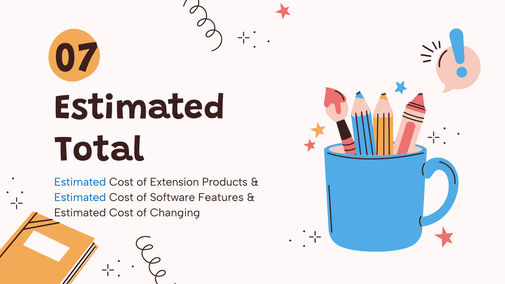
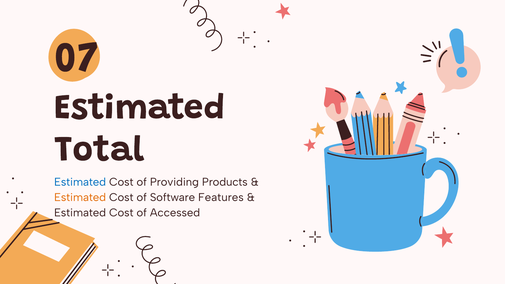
Extension: Extension -> Providing (174, 182)
Estimated colour: blue -> orange (80, 197)
Changing: Changing -> Accessed (175, 213)
